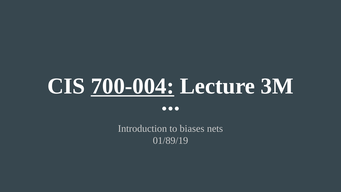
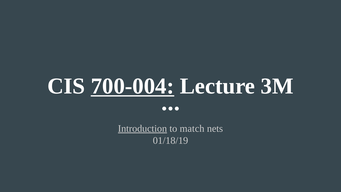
Introduction underline: none -> present (142, 128)
biases: biases -> match (192, 128)
01/89/19: 01/89/19 -> 01/18/19 (170, 140)
